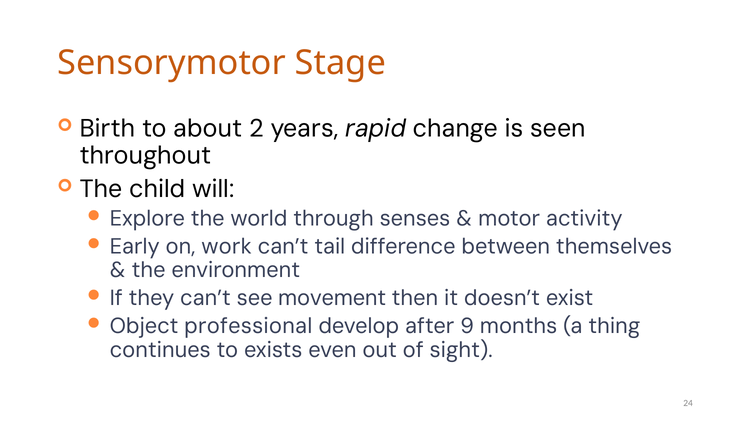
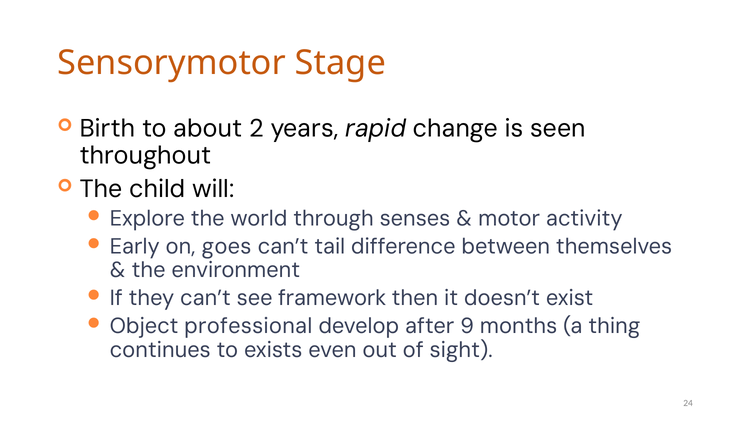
work: work -> goes (226, 246)
movement: movement -> framework (332, 298)
